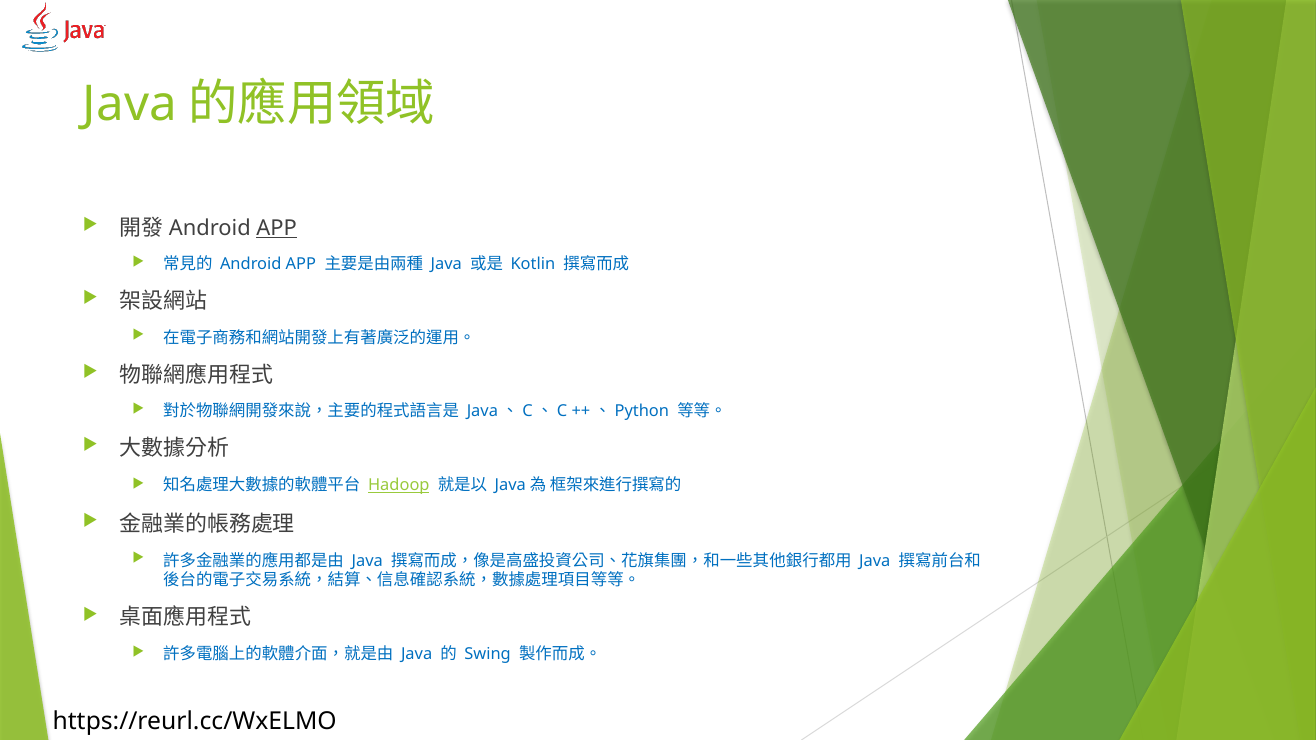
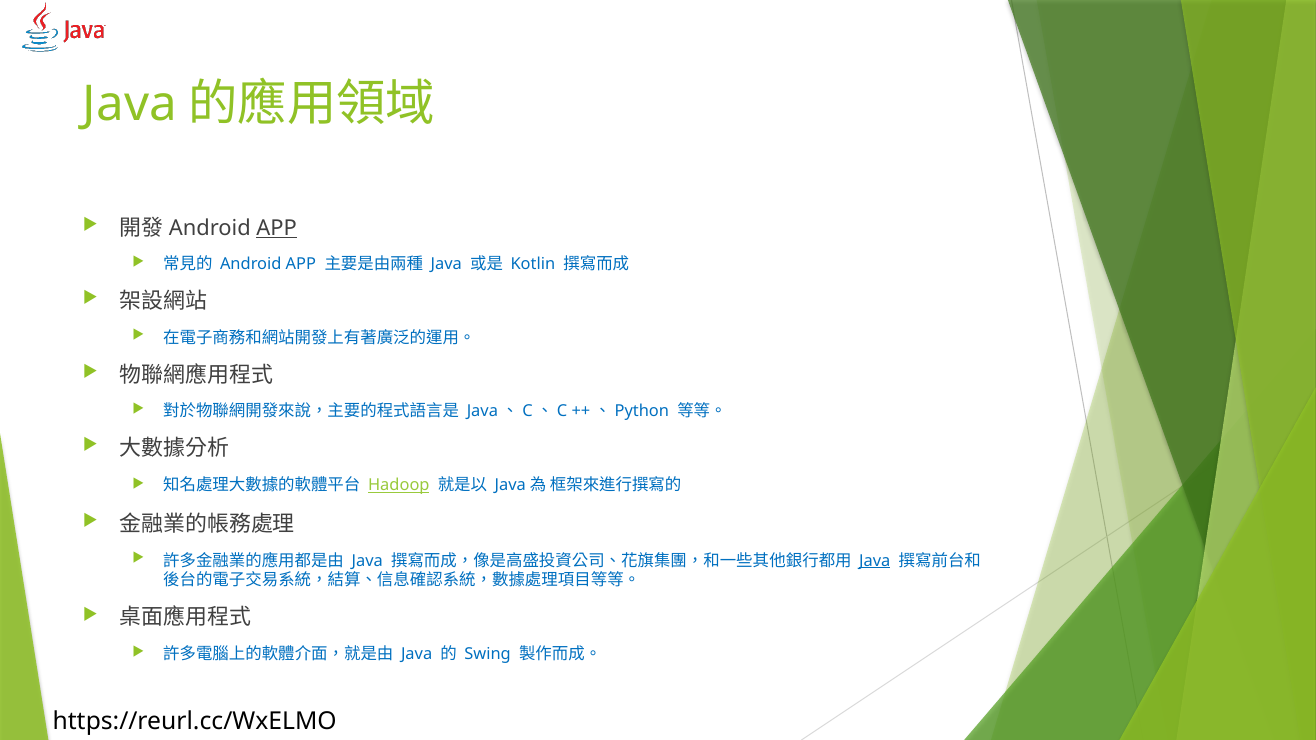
Java underline: none -> present (875, 561)
